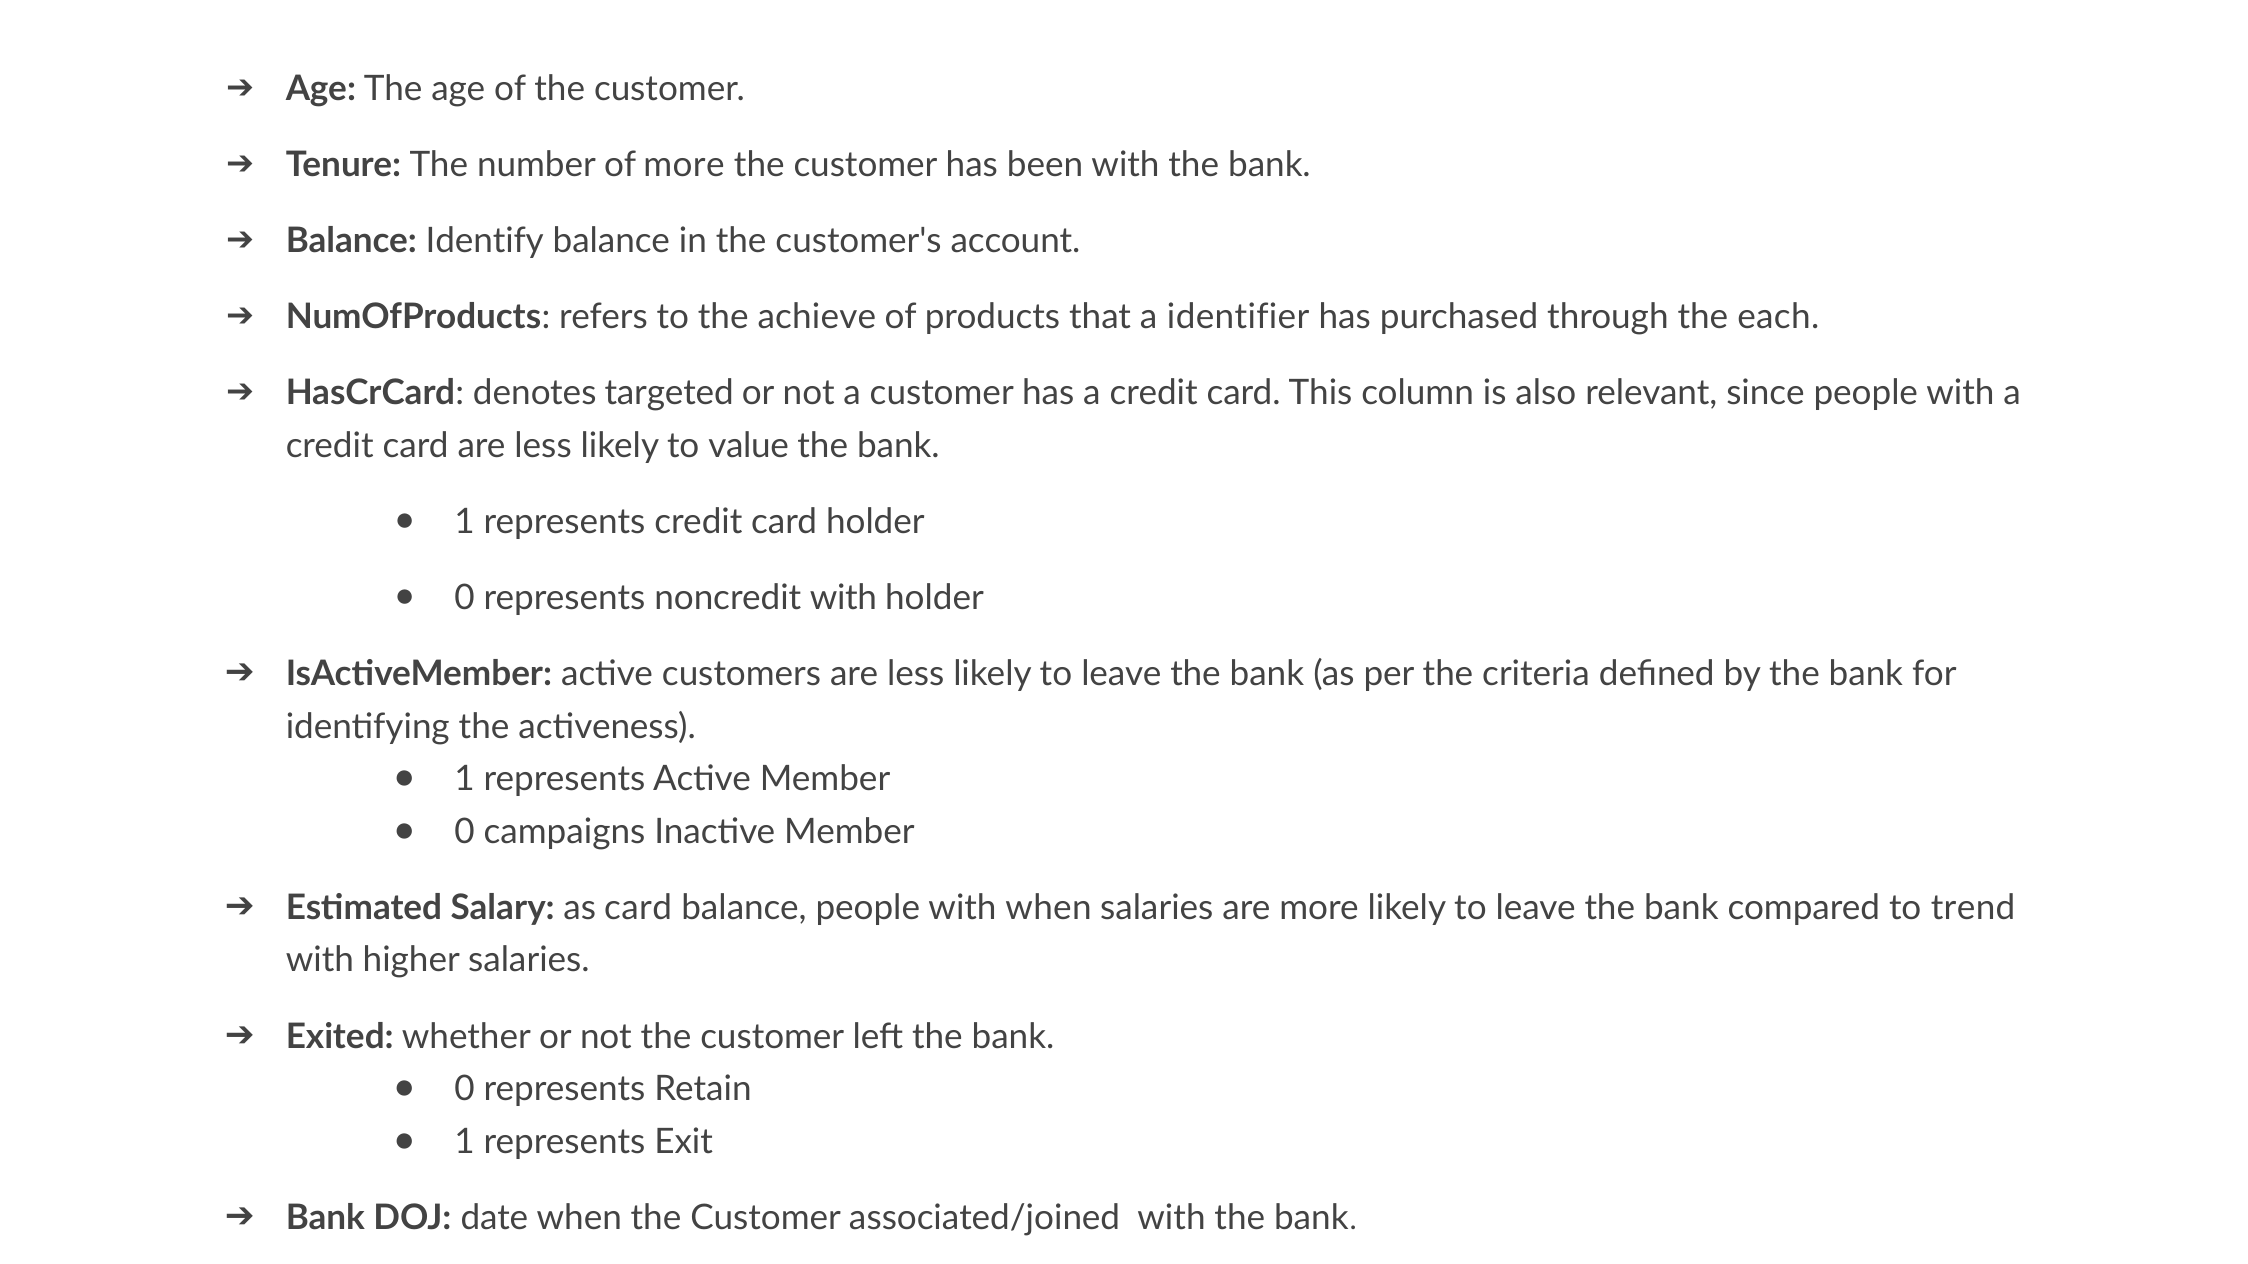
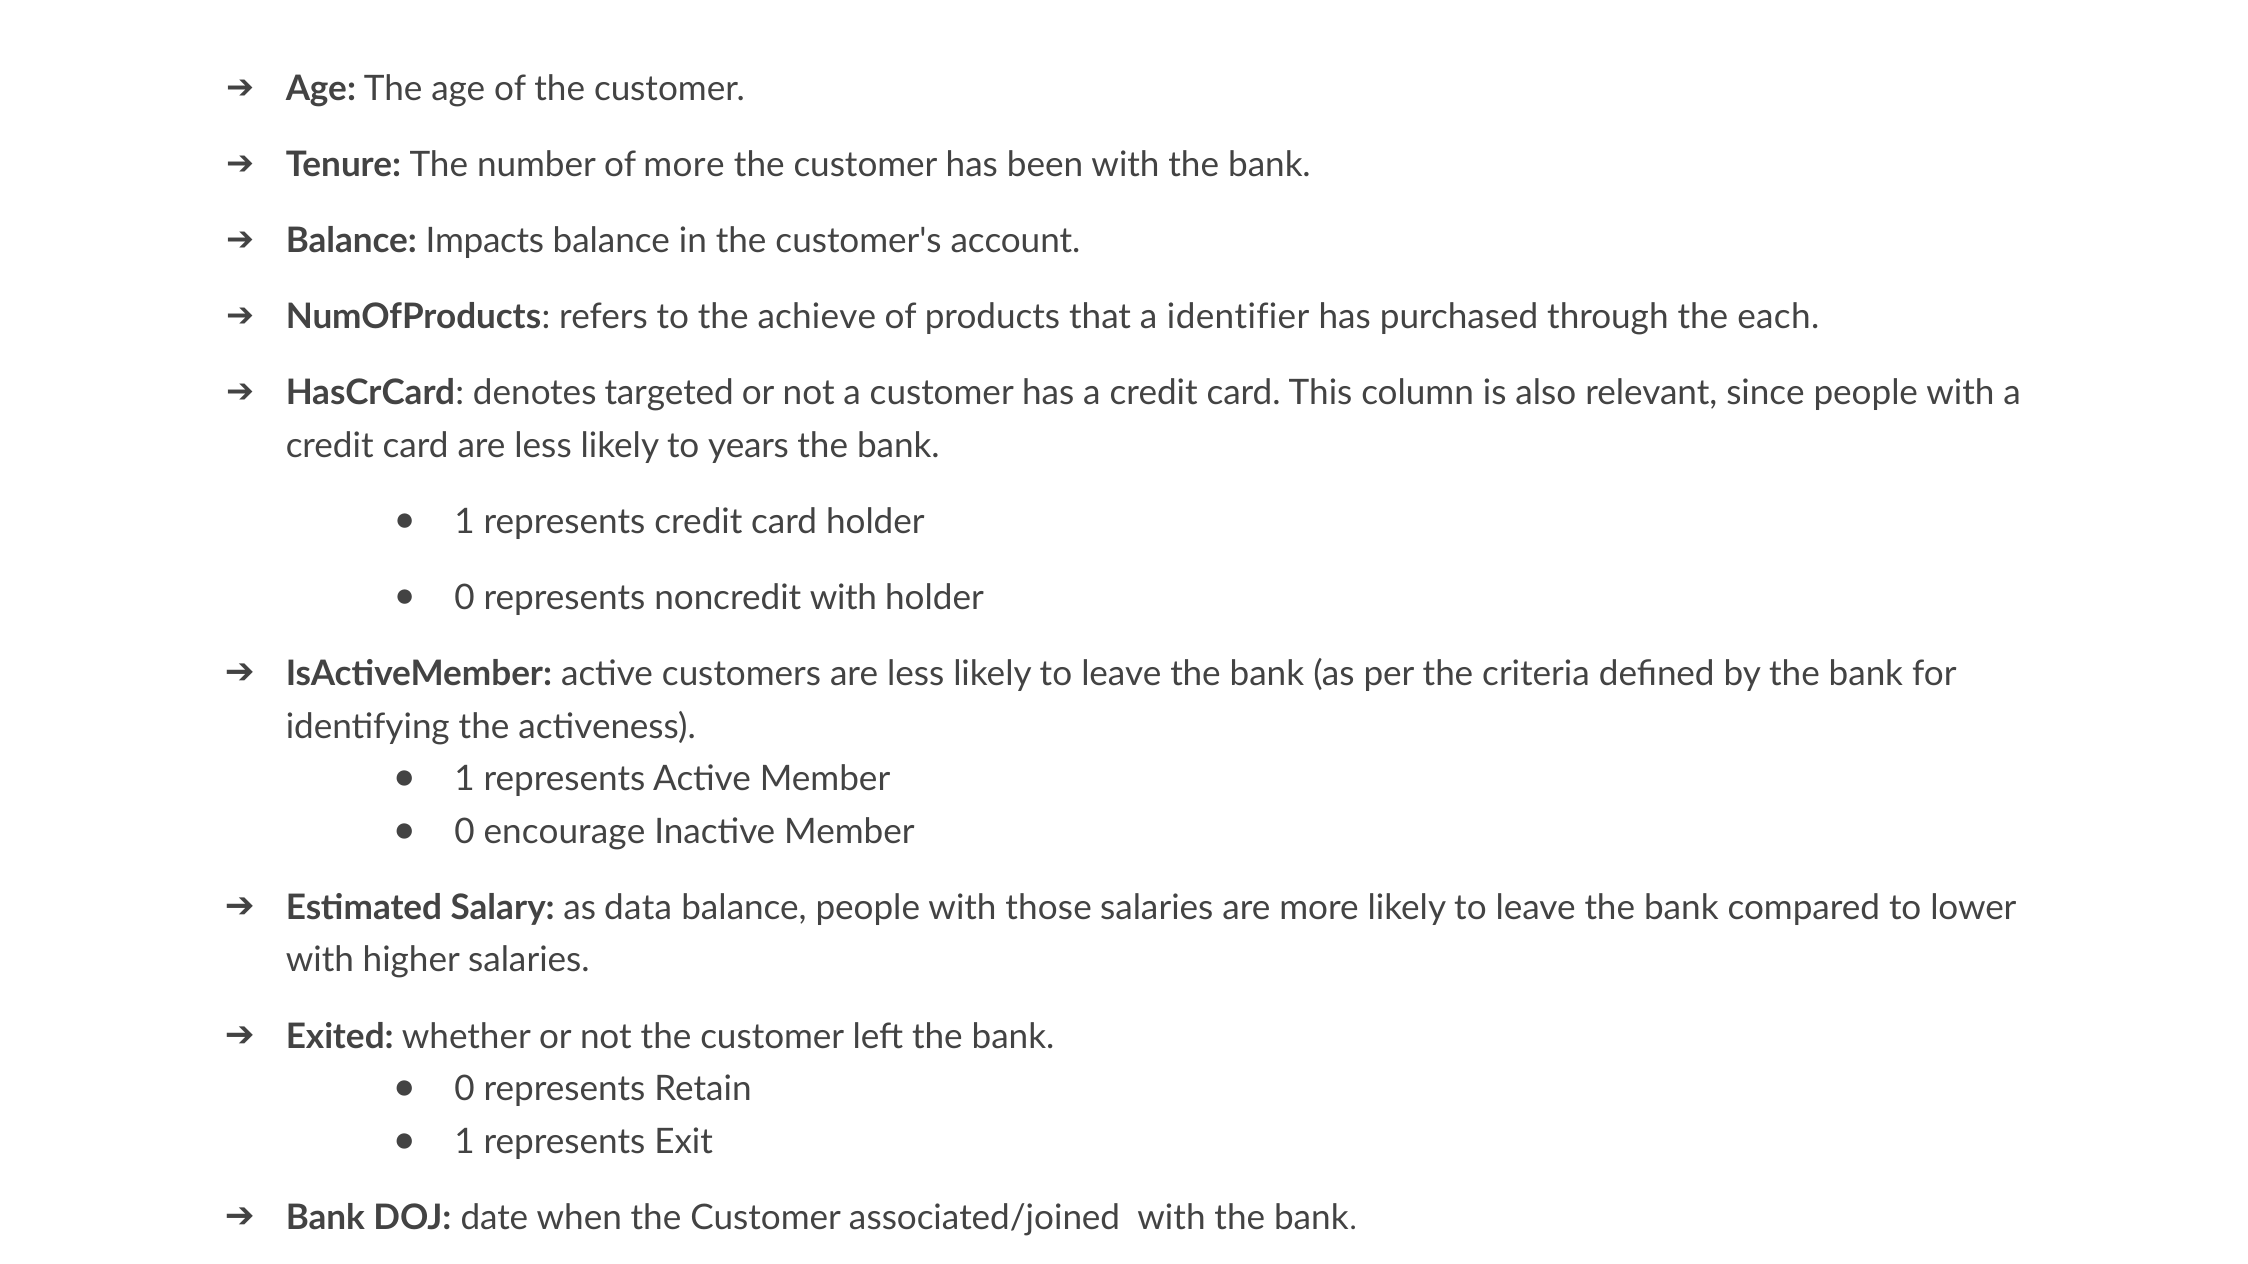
Identify: Identify -> Impacts (485, 241)
value: value -> years (749, 446)
campaigns: campaigns -> encourage (564, 832)
as card: card -> data (638, 908)
with when: when -> those (1049, 908)
trend: trend -> lower (1973, 908)
